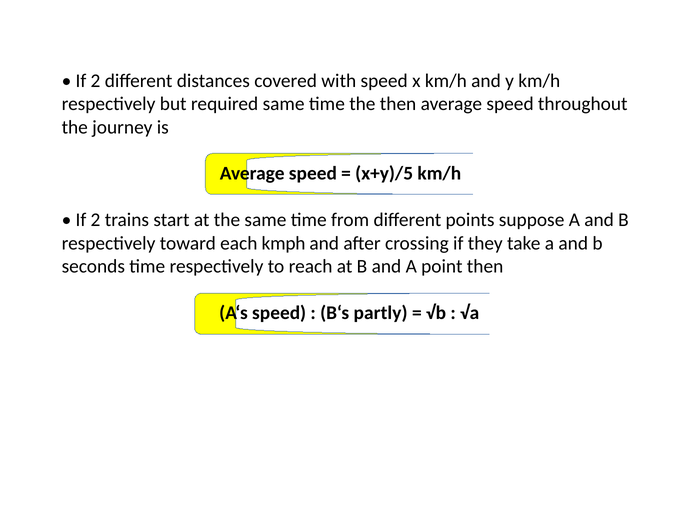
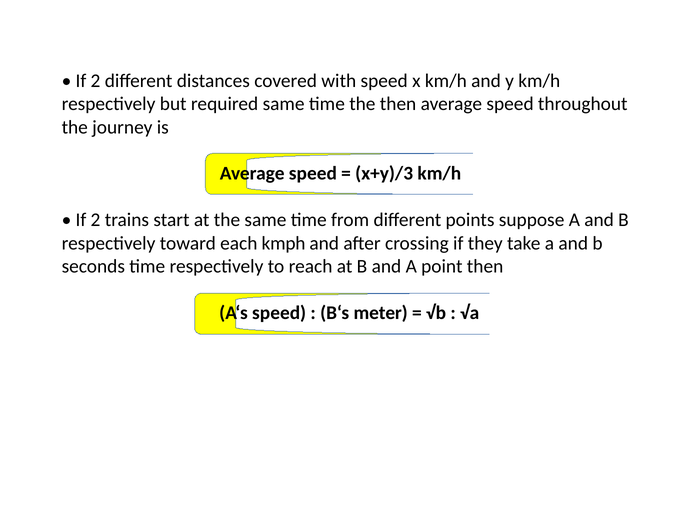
x+y)/5: x+y)/5 -> x+y)/3 (384, 174)
partly: partly -> meter (381, 313)
